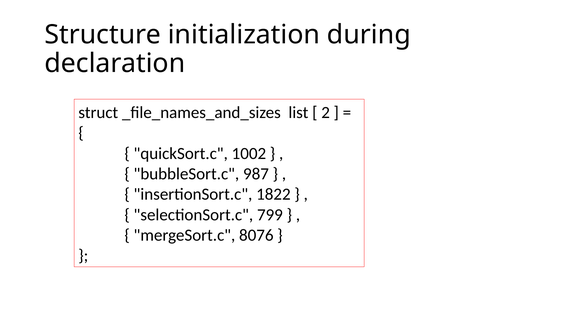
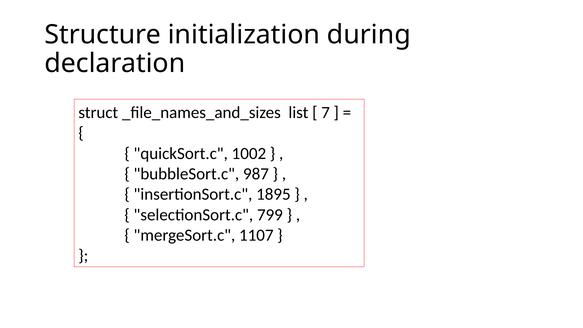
2: 2 -> 7 (326, 113)
1822: 1822 -> 1895 (273, 194)
8076: 8076 -> 1107 (256, 235)
